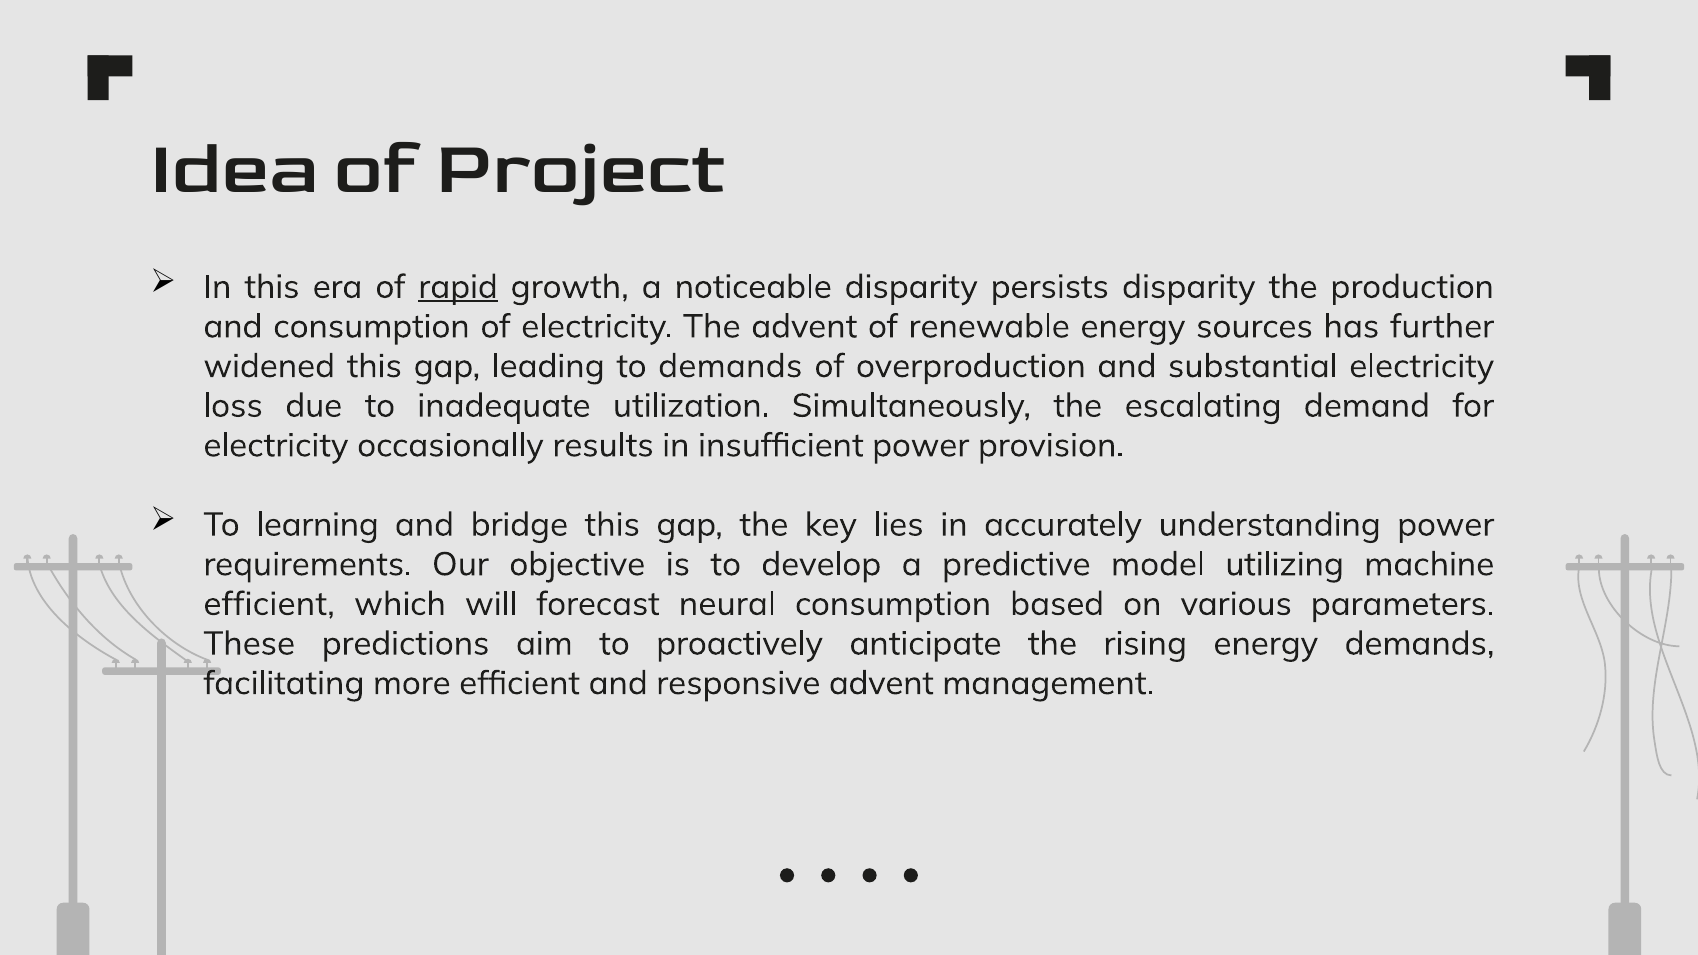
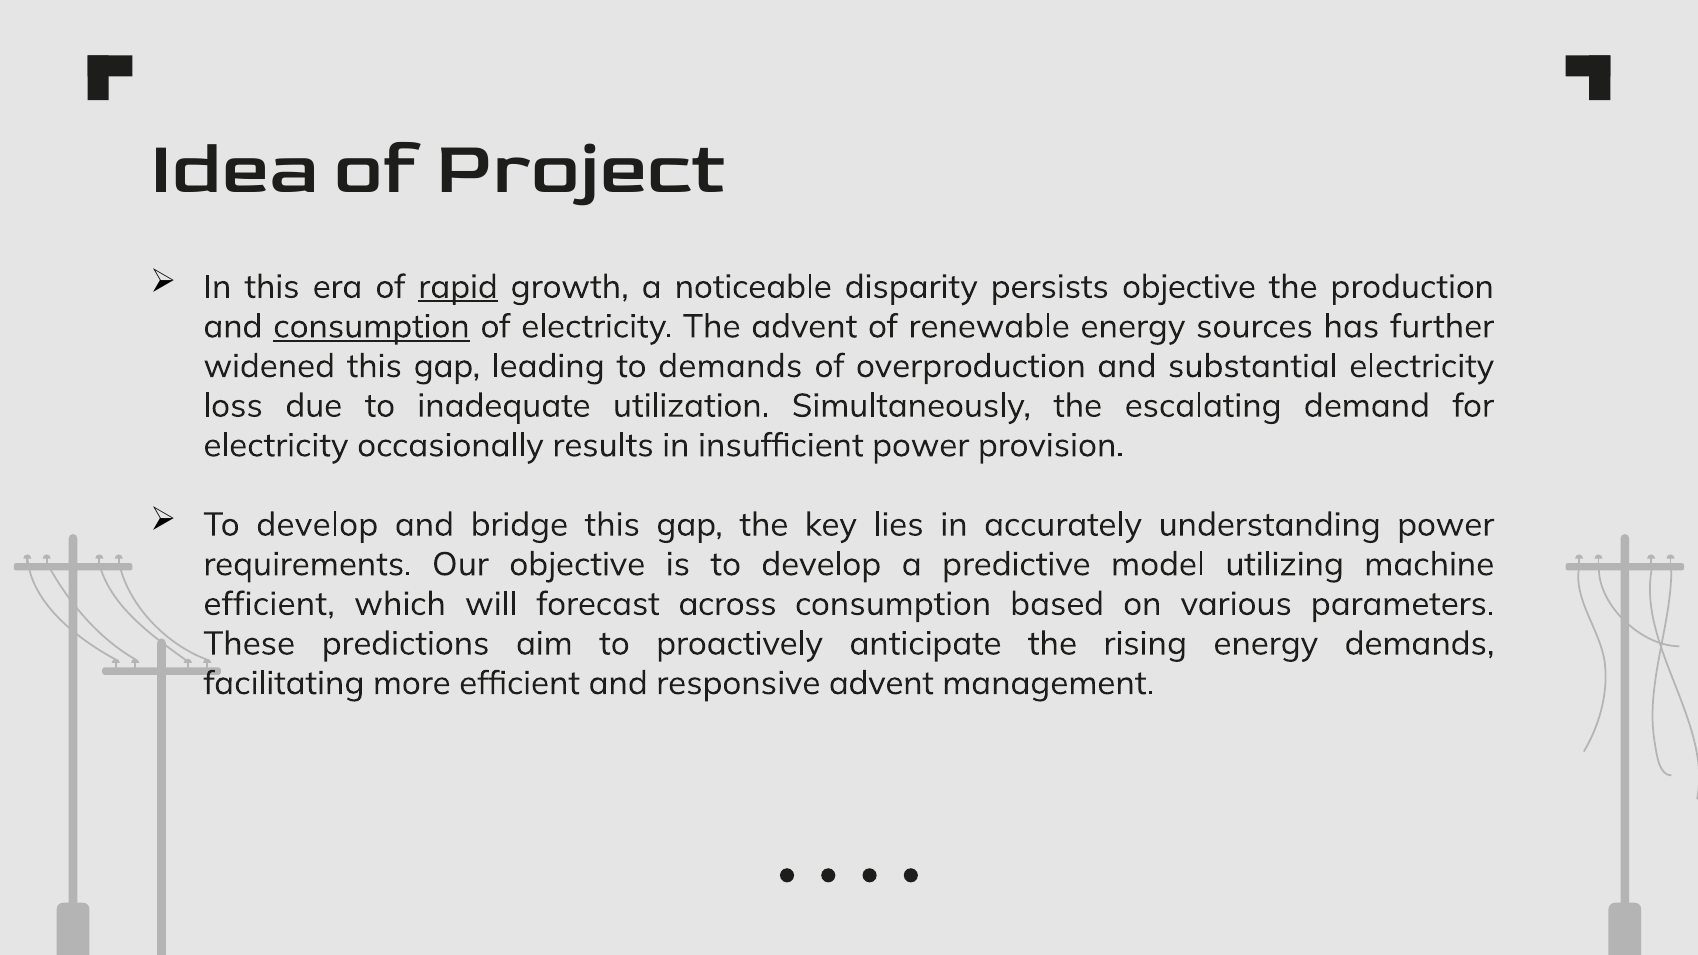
persists disparity: disparity -> objective (1189, 287)
consumption underline: none -> present (372, 327)
learning: learning -> develop (317, 525)
neural: neural -> across (728, 604)
